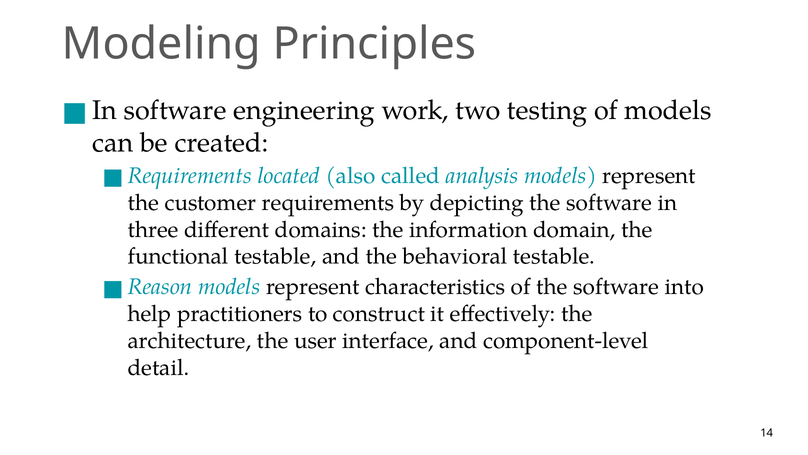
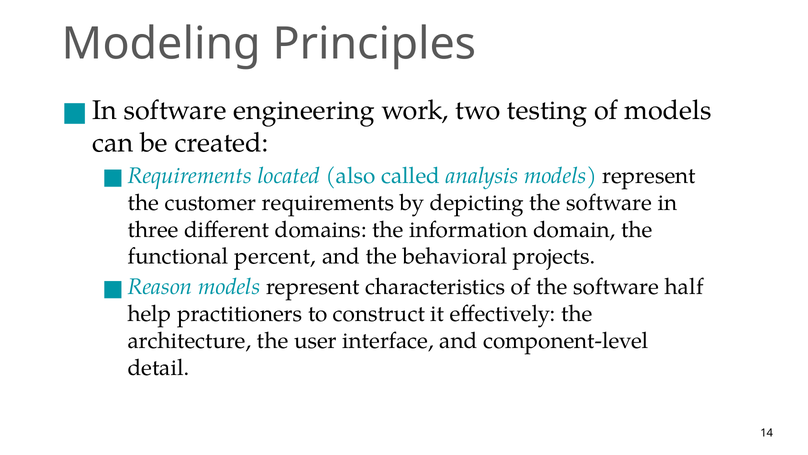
functional testable: testable -> percent (275, 256)
behavioral testable: testable -> projects (554, 256)
into: into -> half (684, 287)
